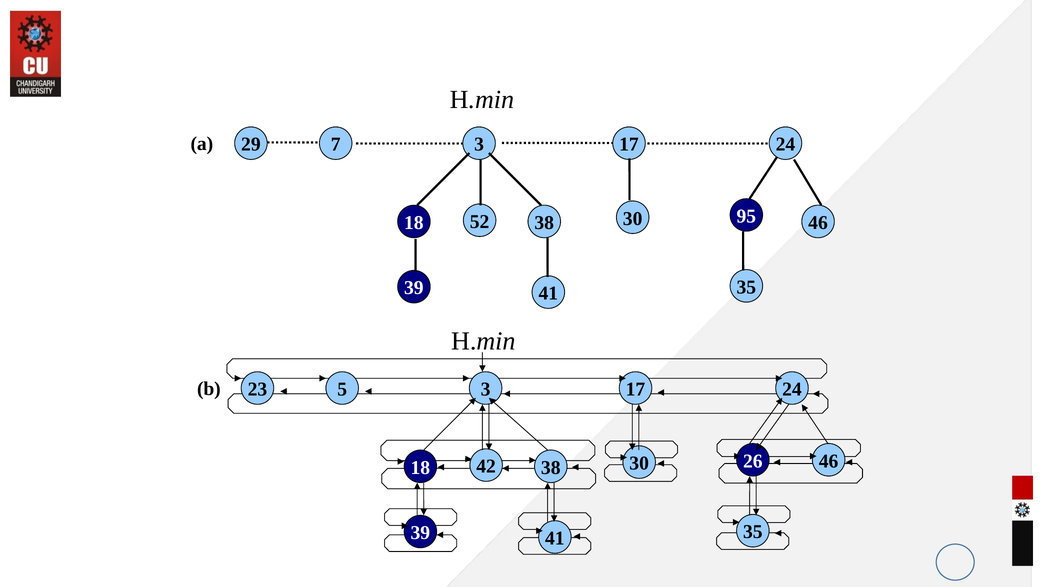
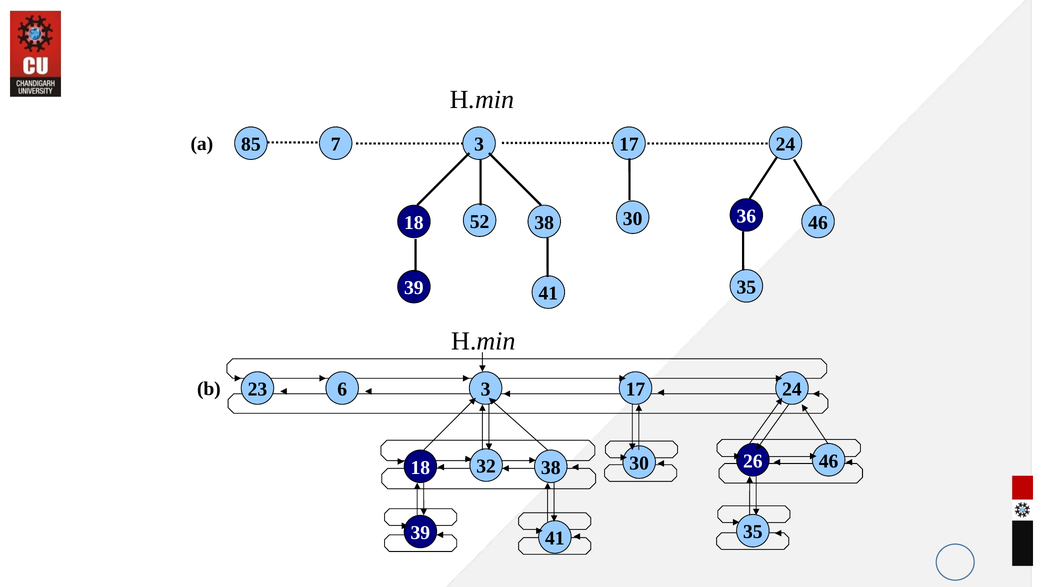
29: 29 -> 85 (251, 144)
95: 95 -> 36 (746, 216)
5: 5 -> 6 (342, 389)
42: 42 -> 32 (486, 466)
